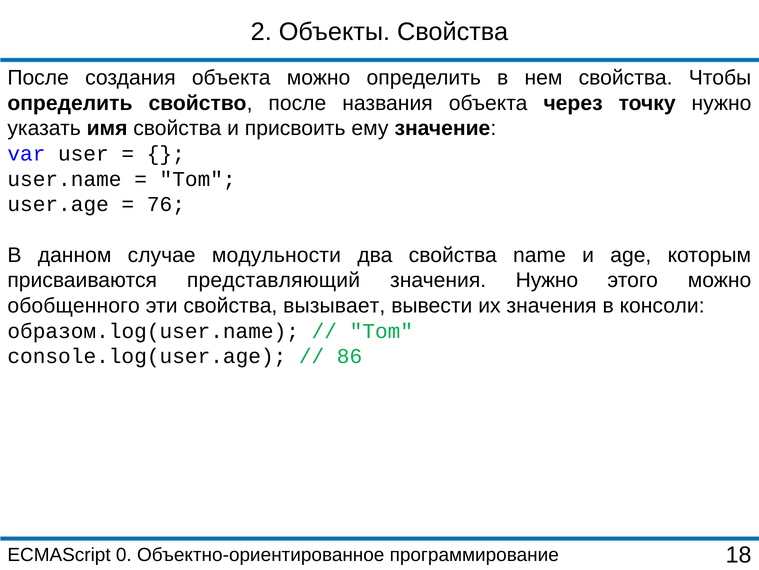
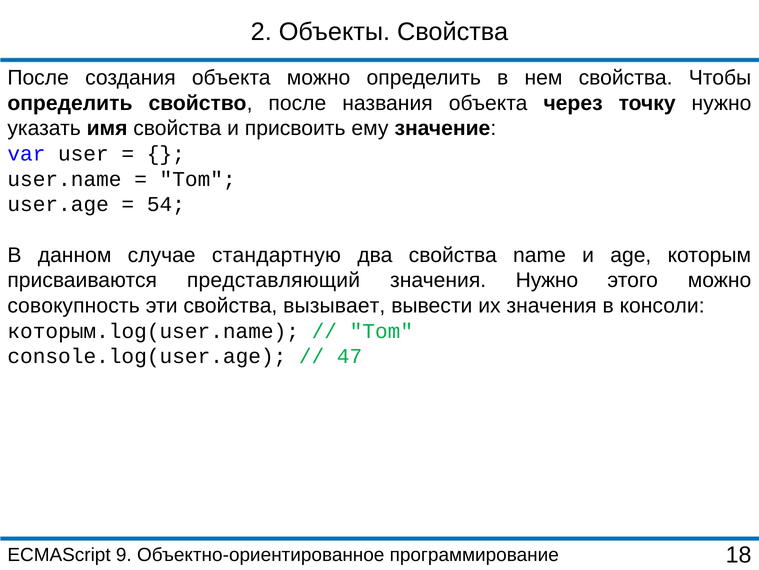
76: 76 -> 54 (166, 204)
модульности: модульности -> стандартную (276, 255)
обобщенного: обобщенного -> совокупность (74, 305)
образом.log(user.name: образом.log(user.name -> которым.log(user.name (153, 331)
86: 86 -> 47 (350, 356)
0: 0 -> 9 (124, 554)
